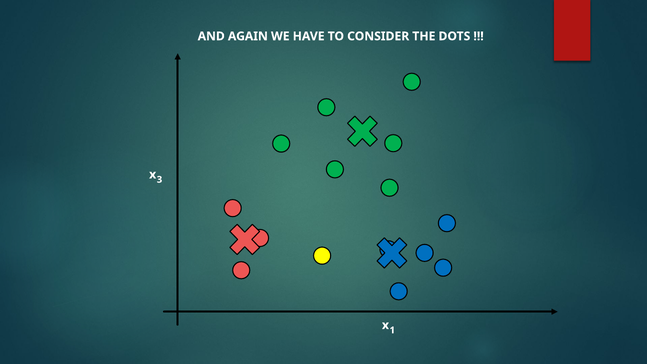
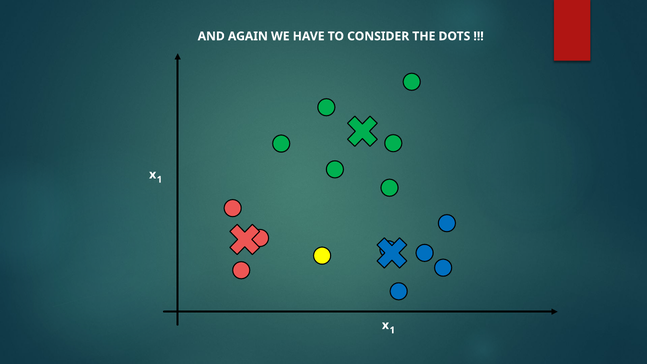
3: 3 -> 1 (160, 180)
